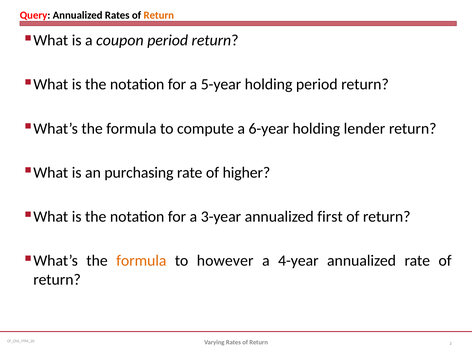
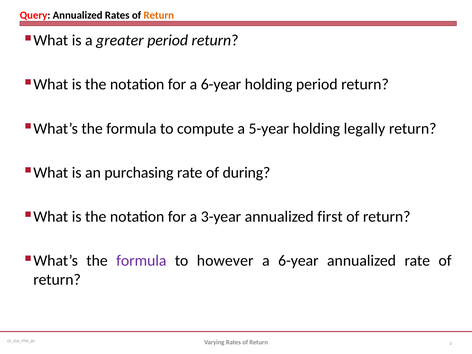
coupon: coupon -> greater (120, 40)
for a 5-year: 5-year -> 6-year (221, 84)
6-year: 6-year -> 5-year (269, 128)
lender: lender -> legally (364, 128)
higher: higher -> during (246, 173)
formula colour: orange -> purple (141, 261)
4-year: 4-year -> 6-year (298, 261)
